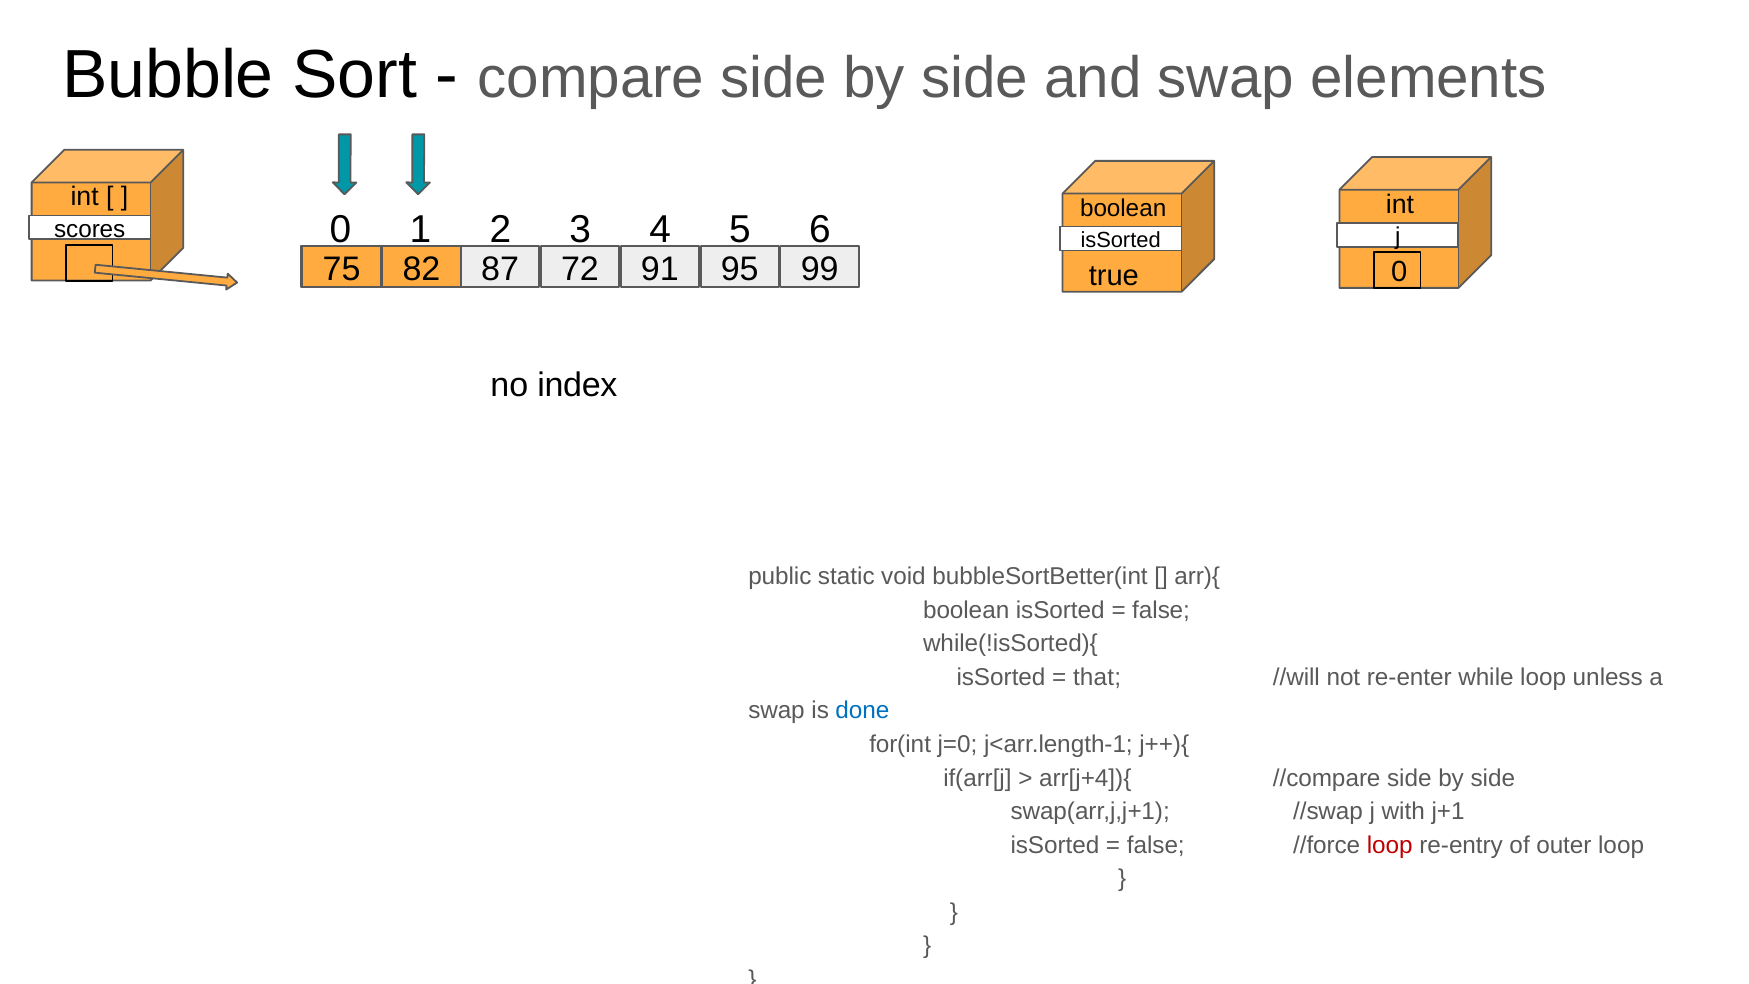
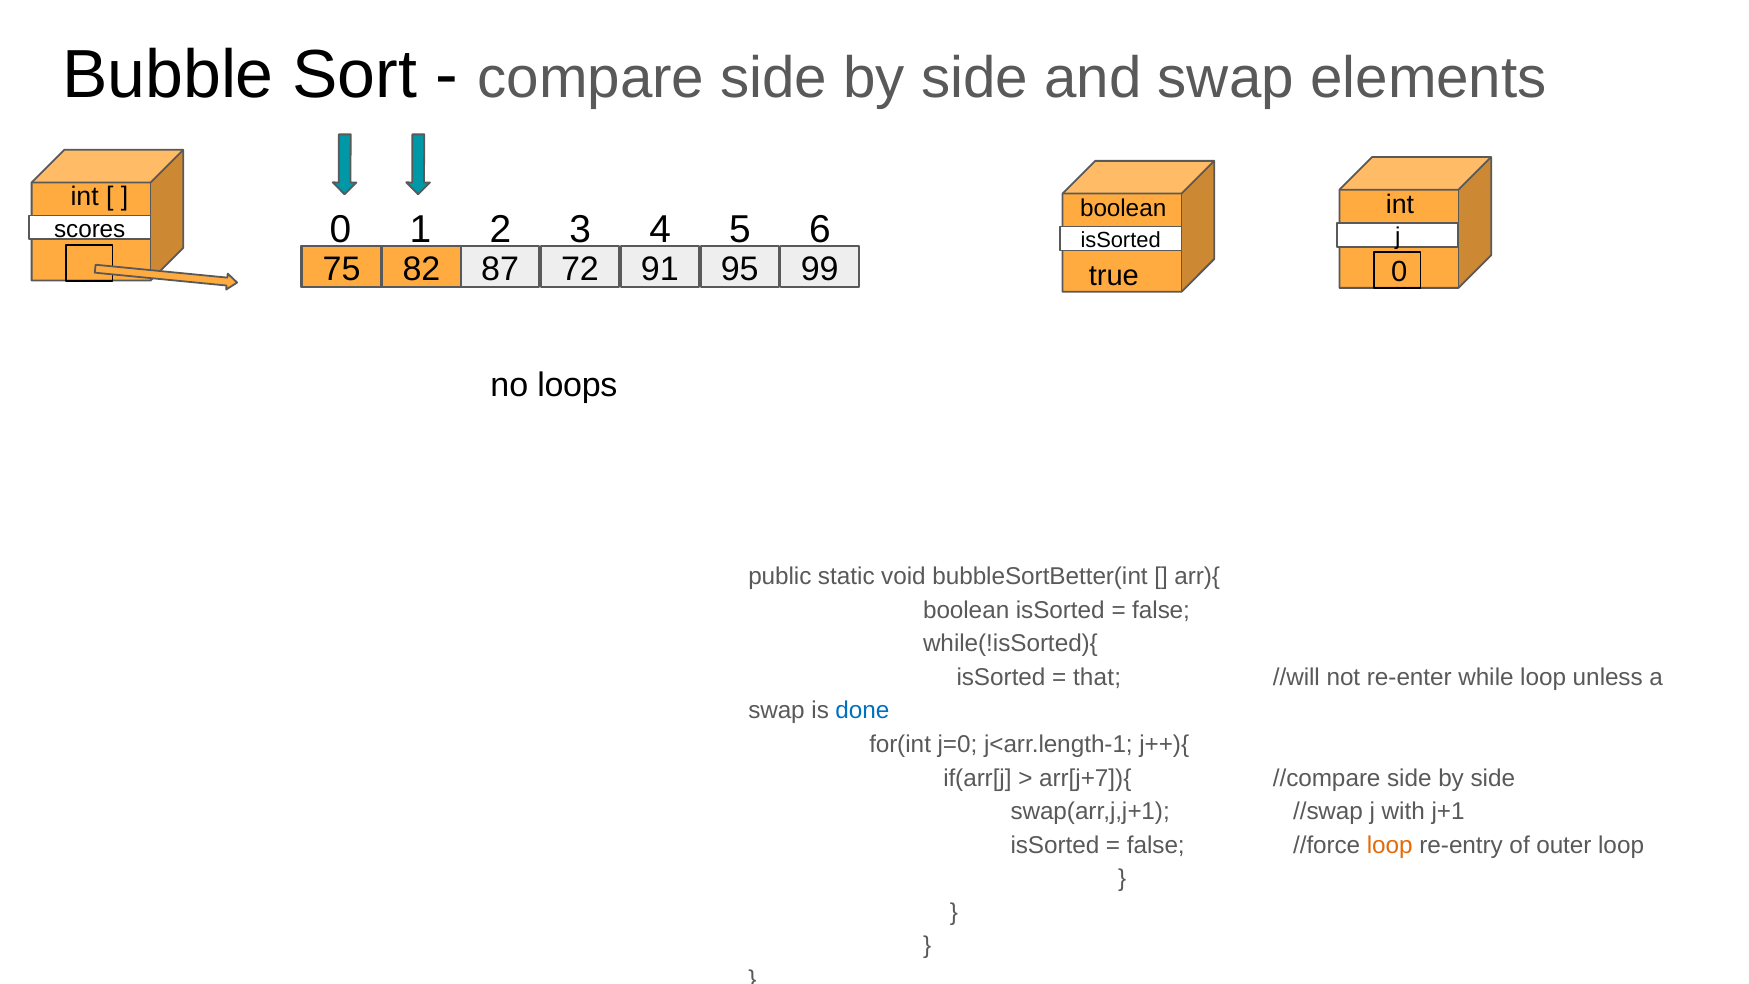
index: index -> loops (577, 385)
arr[j+4]){: arr[j+4]){ -> arr[j+7]){ (1085, 778)
loop colour: red -> orange (1390, 845)
